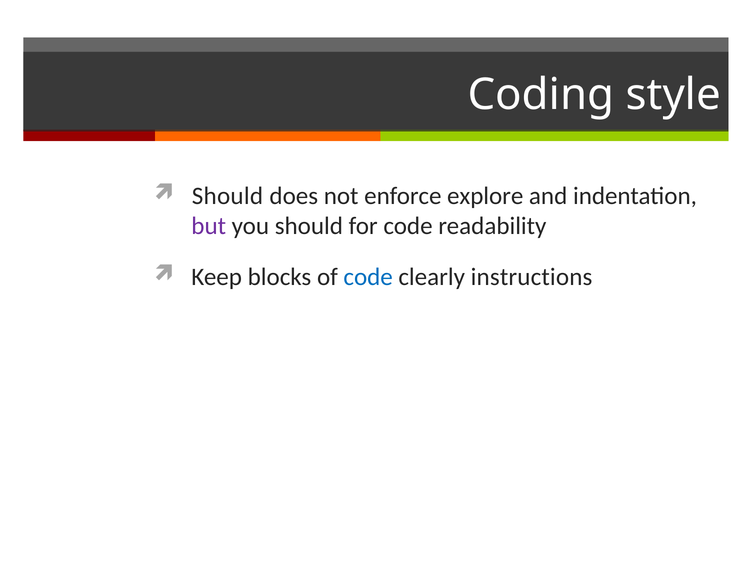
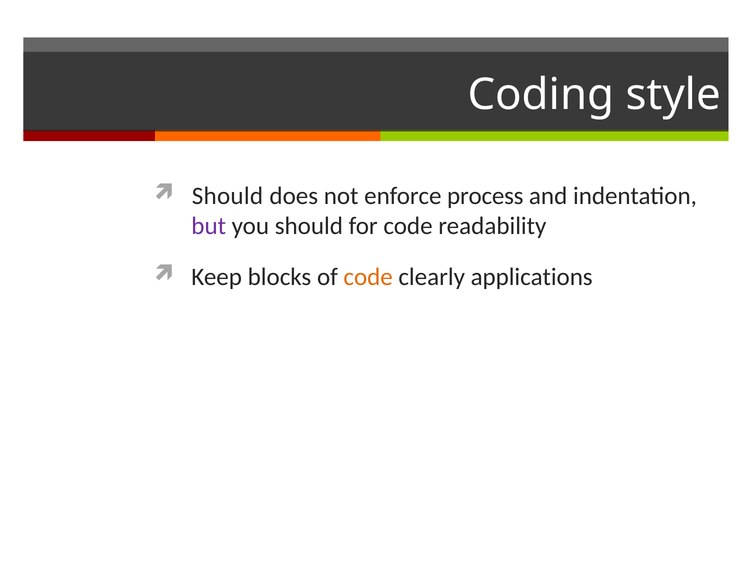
explore: explore -> process (485, 196)
code colour: blue -> orange (368, 277)
instructions: instructions -> applications (532, 277)
